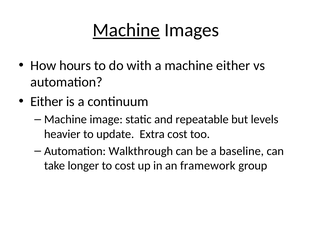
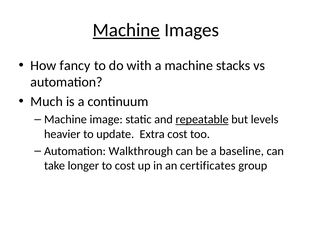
hours: hours -> fancy (75, 65)
machine either: either -> stacks (233, 65)
Either: Either -> Much (47, 102)
repeatable underline: none -> present (202, 119)
framework: framework -> certificates (208, 166)
